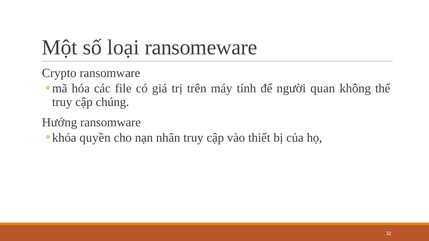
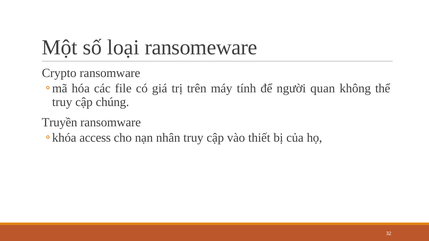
Hướng: Hướng -> Truyền (60, 123)
quyền: quyền -> access (95, 138)
